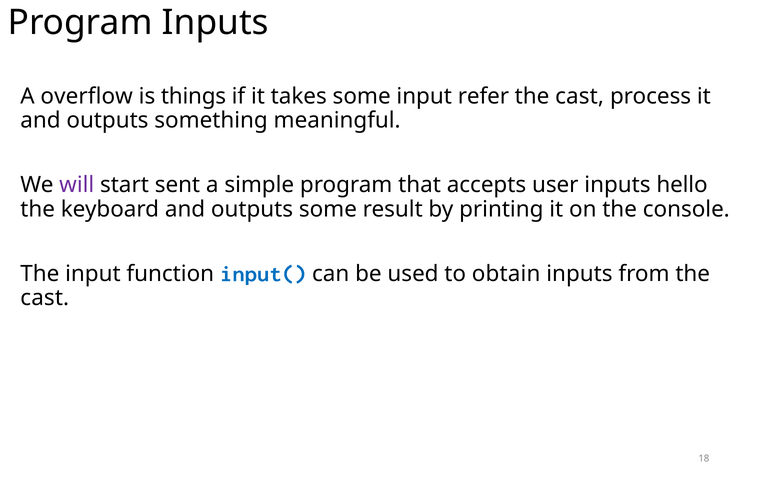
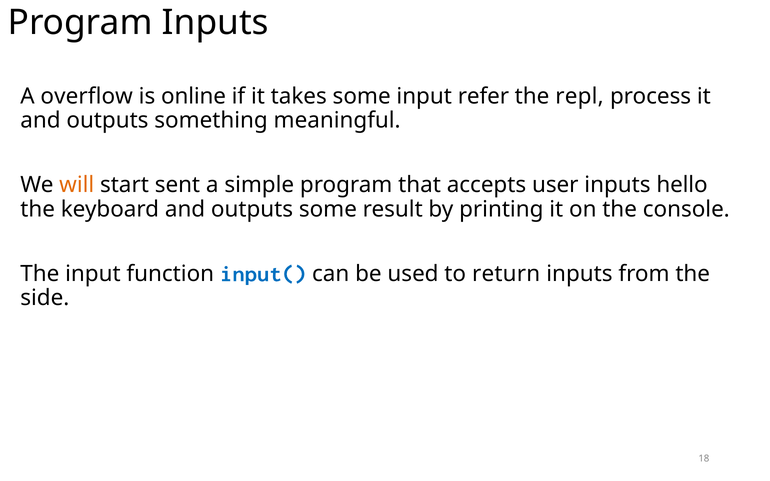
things: things -> online (194, 96)
cast: cast -> repl (580, 96)
will colour: purple -> orange (77, 185)
obtain: obtain -> return (506, 274)
cast: cast -> side (45, 298)
